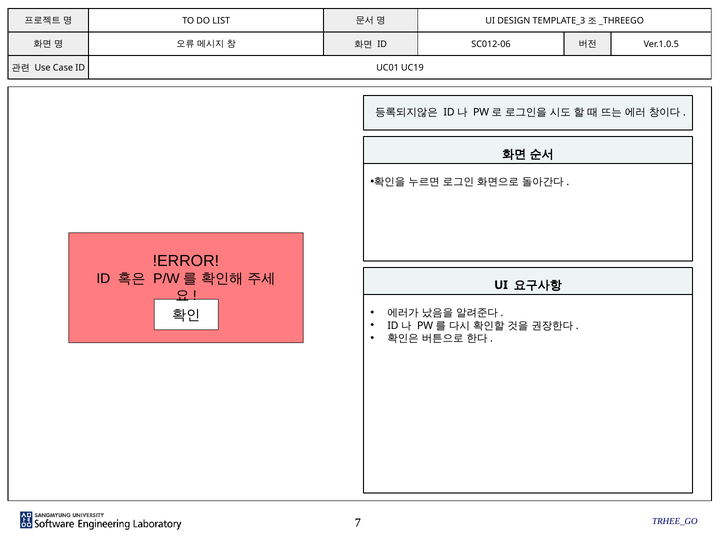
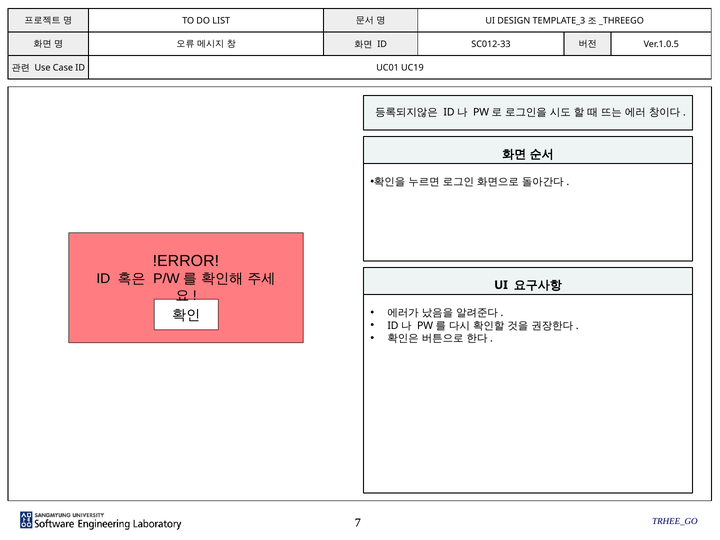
SC012-06: SC012-06 -> SC012-33 (491, 44)
